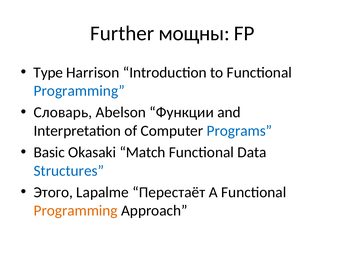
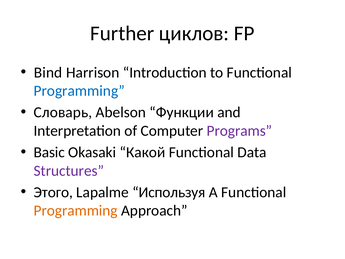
мощны: мощны -> циклов (194, 33)
Type: Type -> Bind (48, 72)
Programs colour: blue -> purple (239, 131)
Match: Match -> Какой (142, 152)
Structures colour: blue -> purple (69, 171)
Перестаёт: Перестаёт -> Используя (169, 192)
